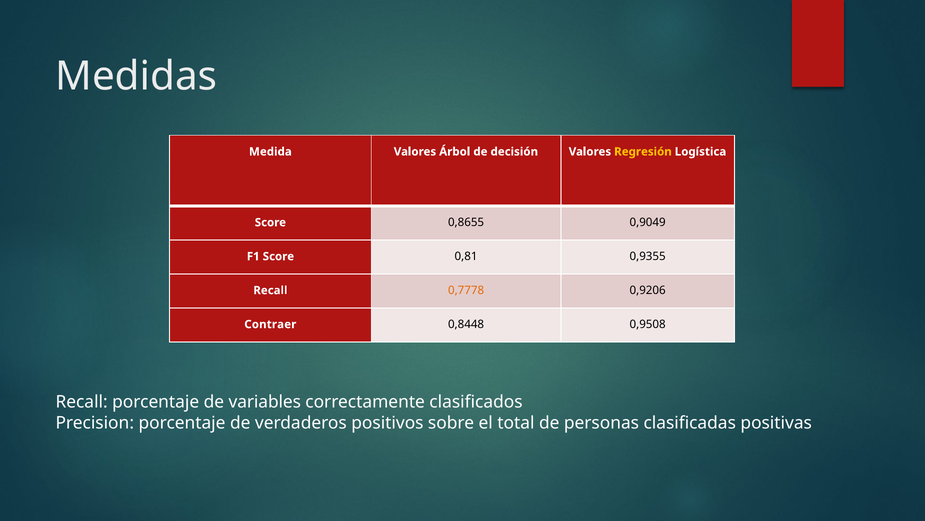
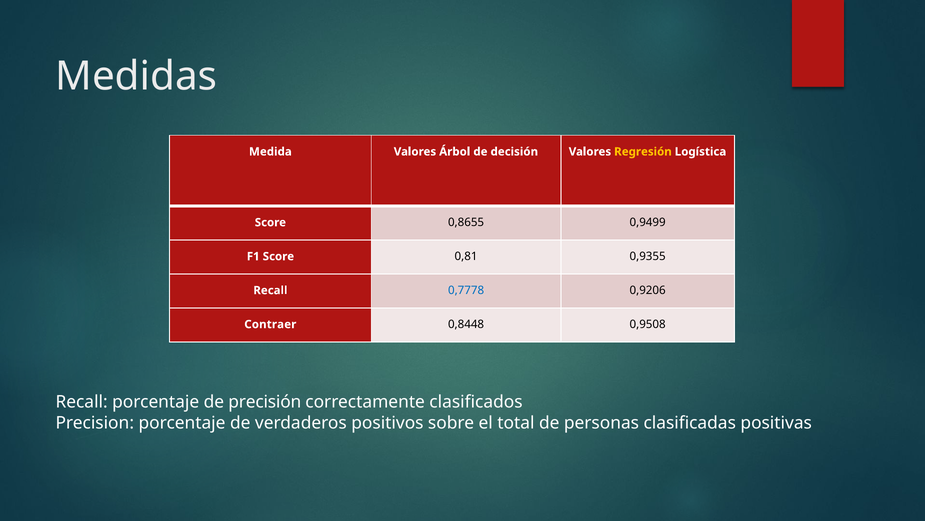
0,9049: 0,9049 -> 0,9499 (648, 222)
0,7778 colour: orange -> blue (466, 290)
variables: variables -> precisión (265, 402)
